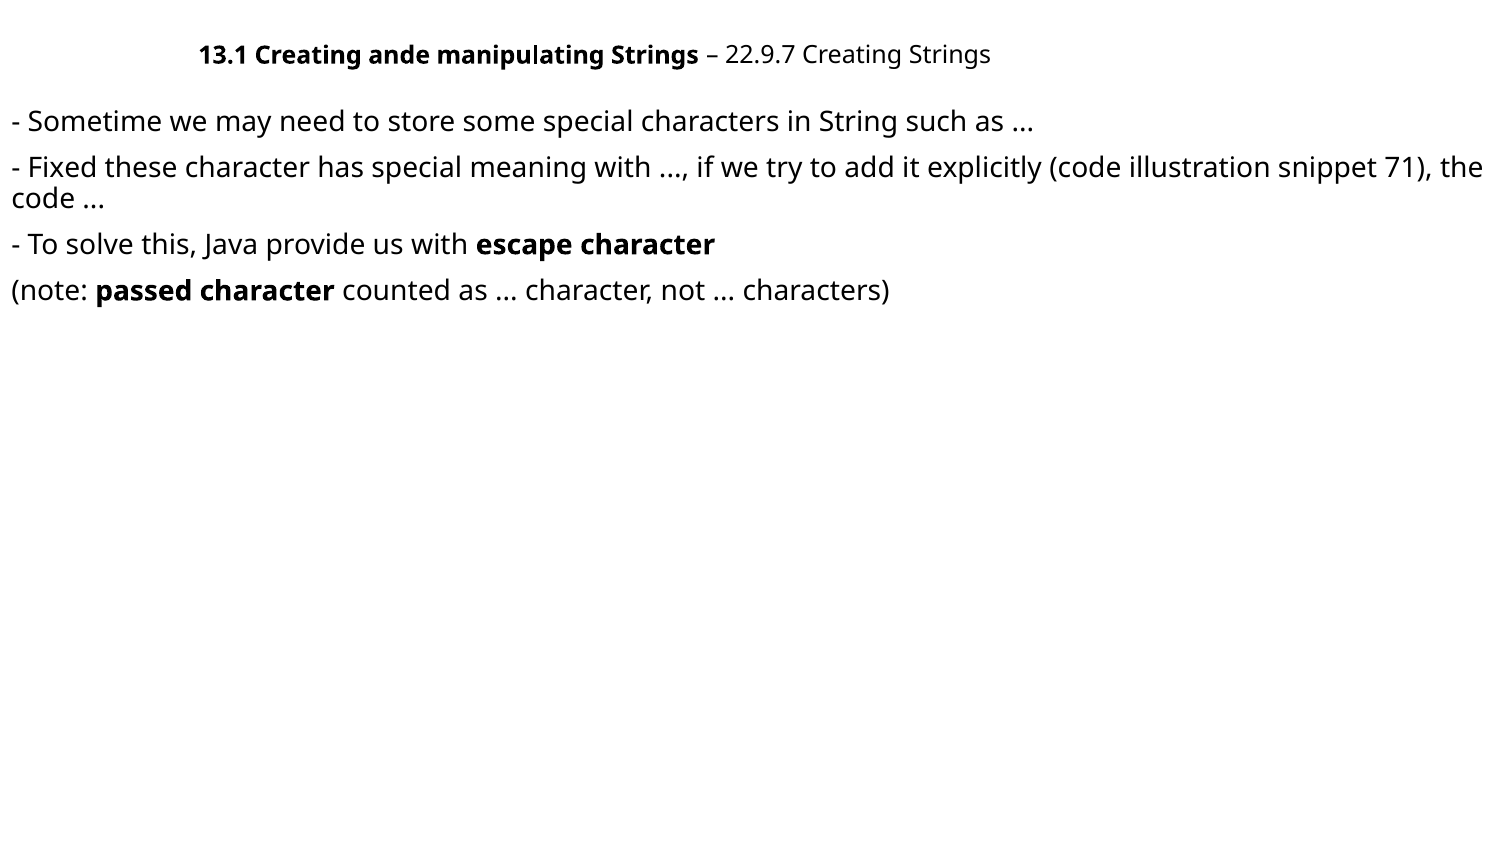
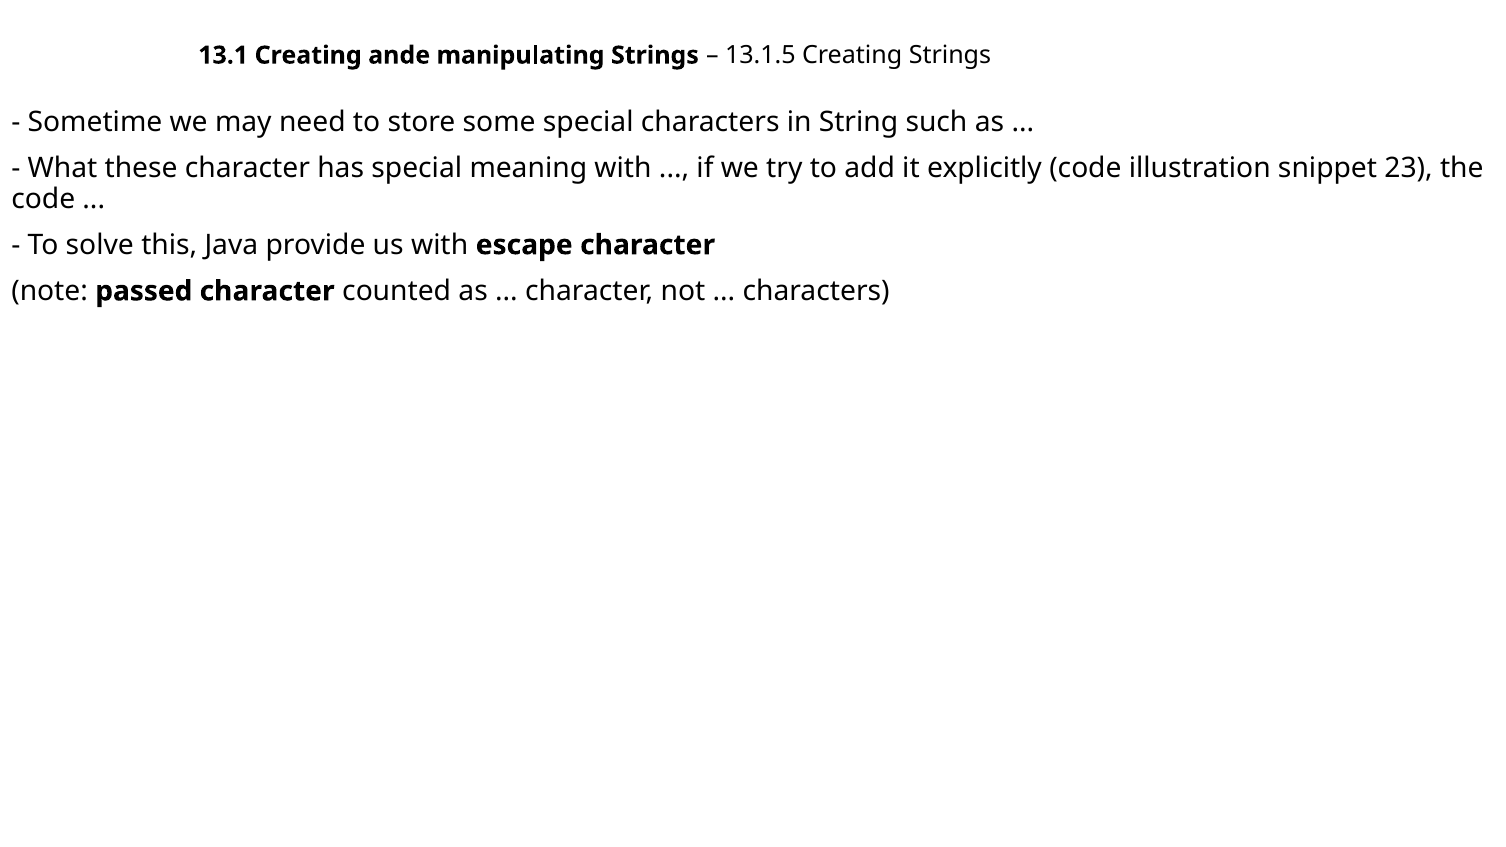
22.9.7: 22.9.7 -> 13.1.5 (760, 55)
Fixed: Fixed -> What (63, 168)
71: 71 -> 23 (1409, 168)
